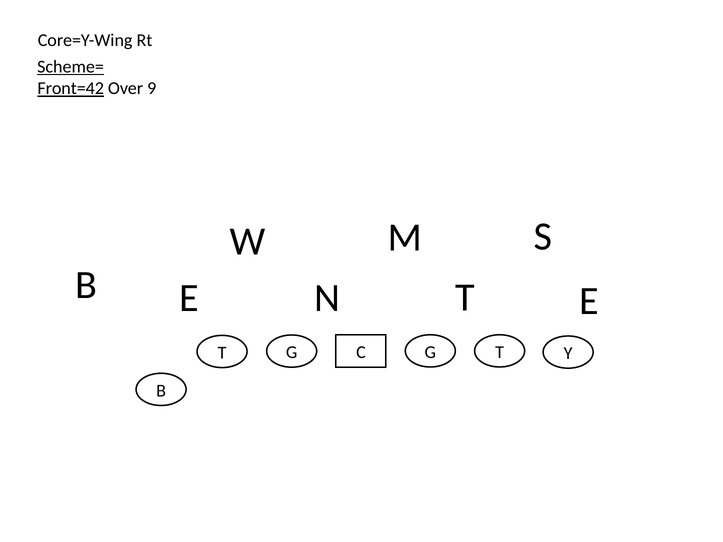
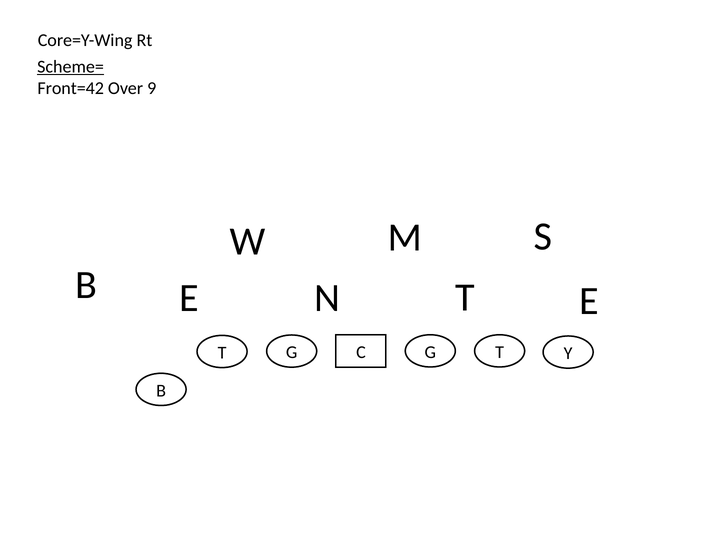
Front=42 underline: present -> none (71, 88)
